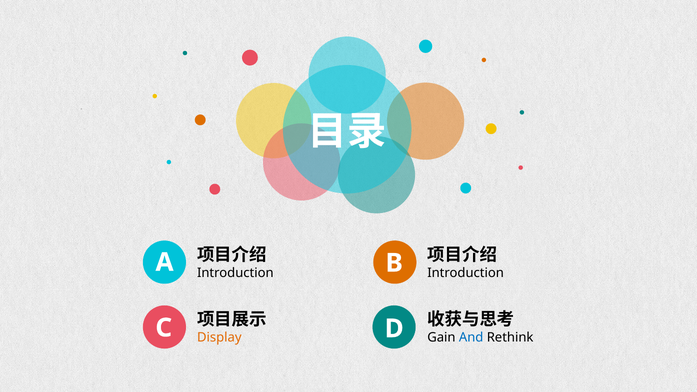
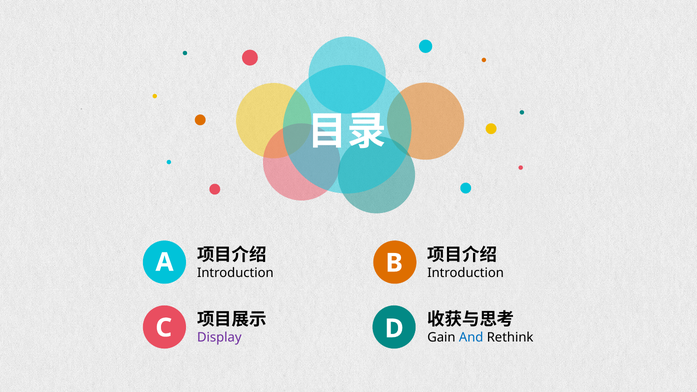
Display colour: orange -> purple (219, 338)
